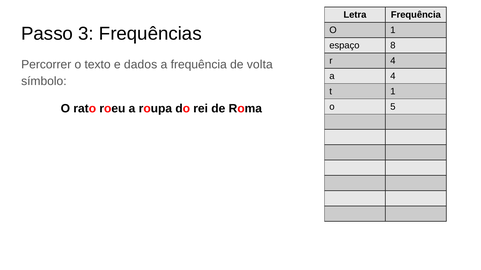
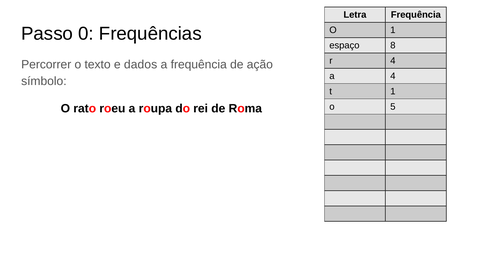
3: 3 -> 0 (86, 34)
volta: volta -> ação (260, 65)
